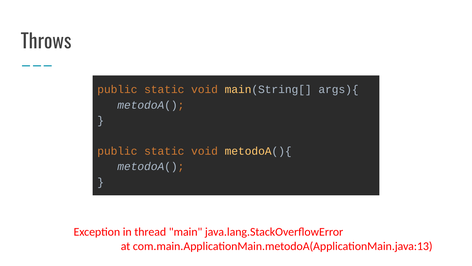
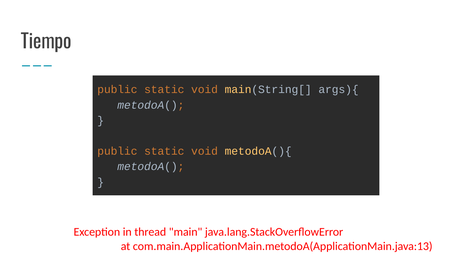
Throws: Throws -> Tiempo (46, 42)
